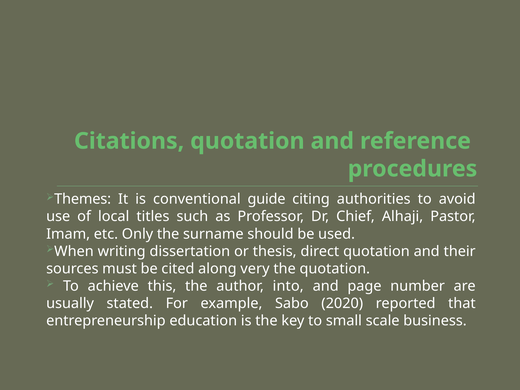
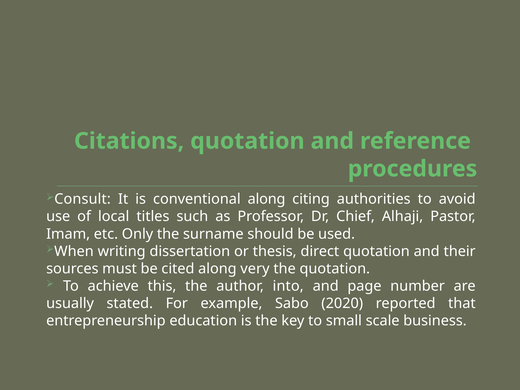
Themes: Themes -> Consult (83, 199)
conventional guide: guide -> along (267, 199)
